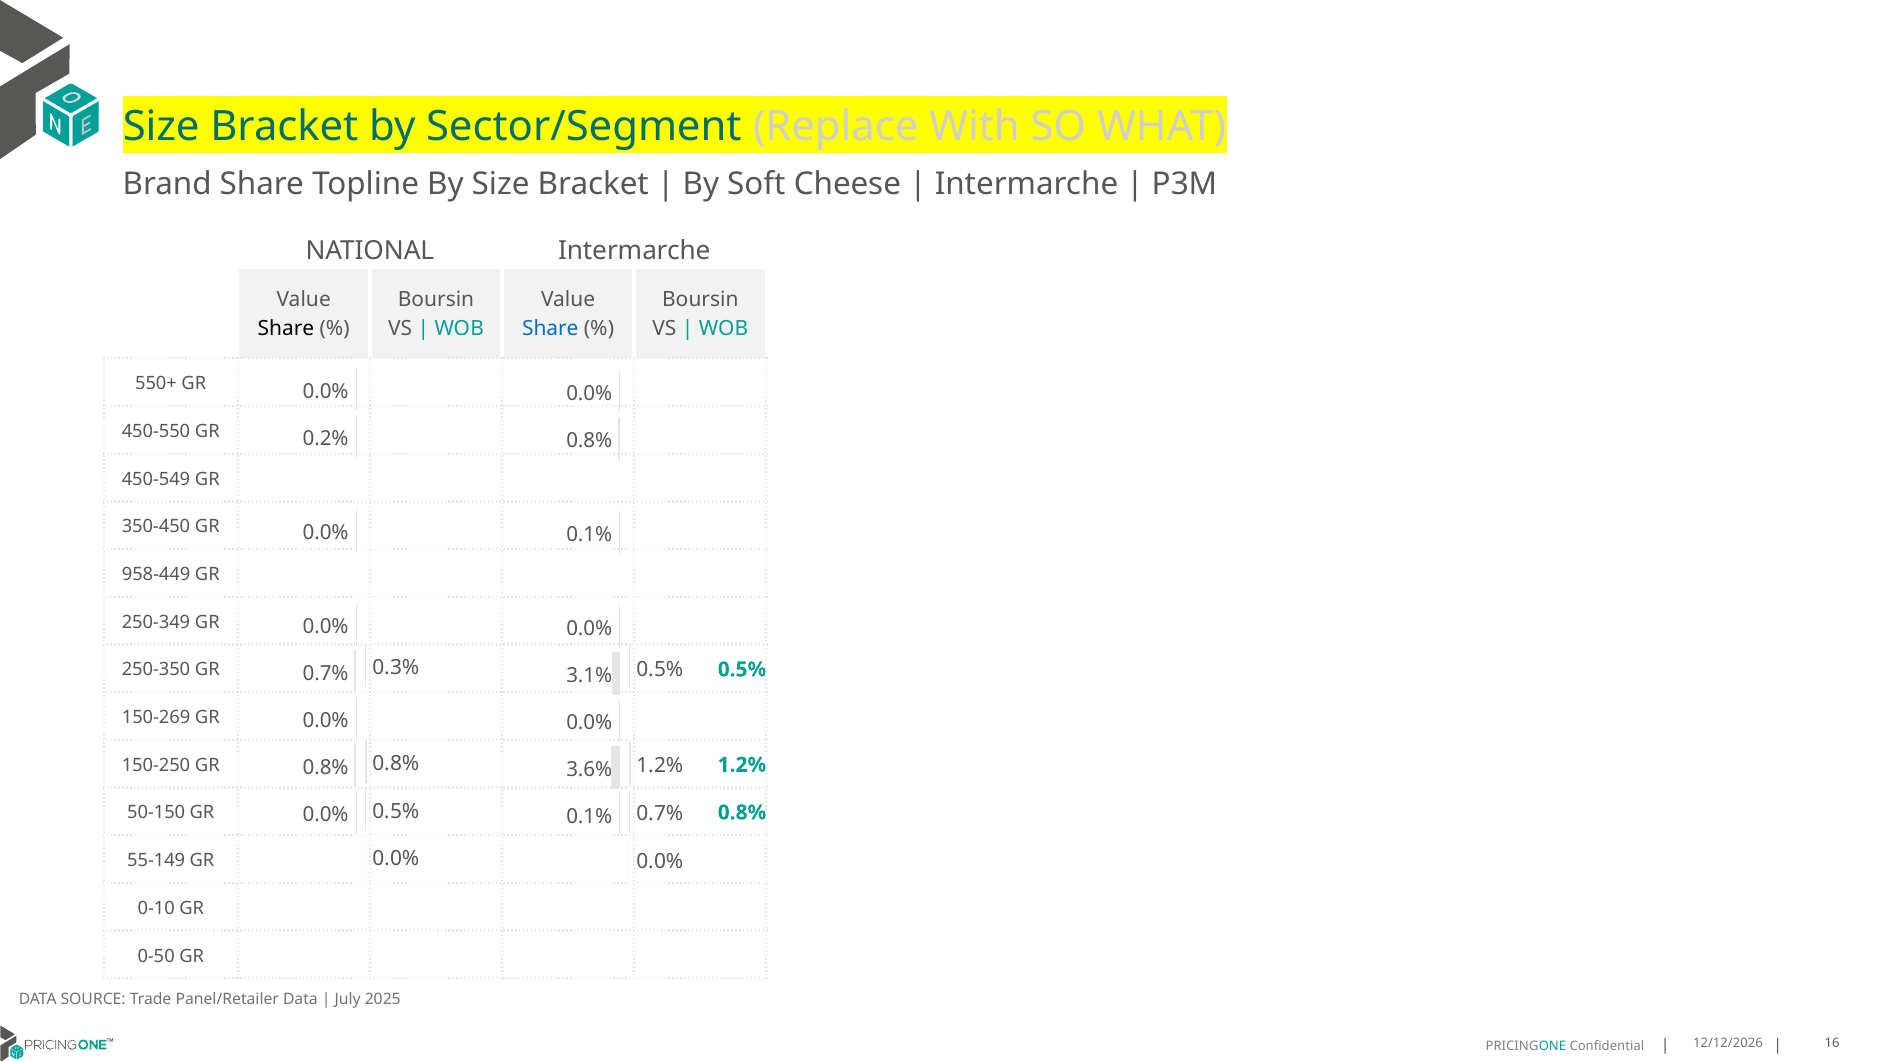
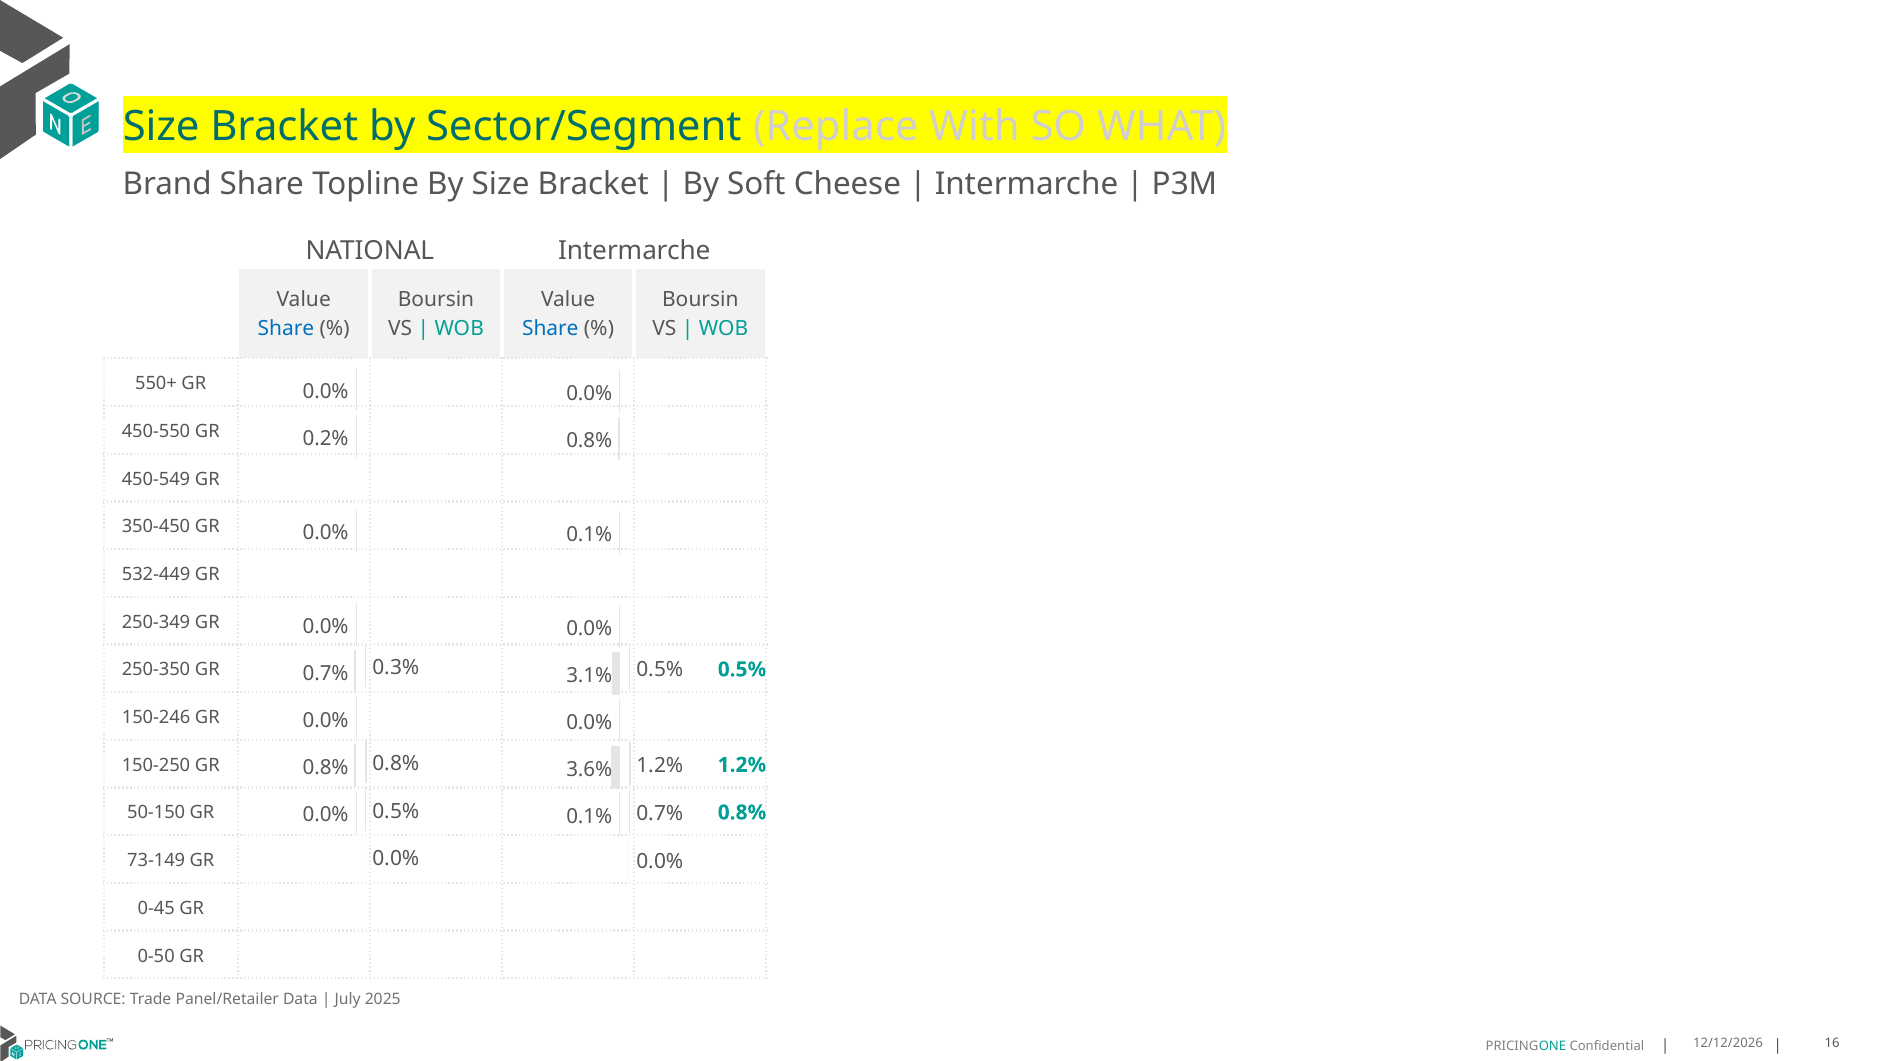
Share colour: black -> blue (286, 329)
958-449: 958-449 -> 532-449 (156, 575)
150-269: 150-269 -> 150-246 (156, 718)
55-149: 55-149 -> 73-149 (156, 861)
0-10: 0-10 -> 0-45 (156, 908)
